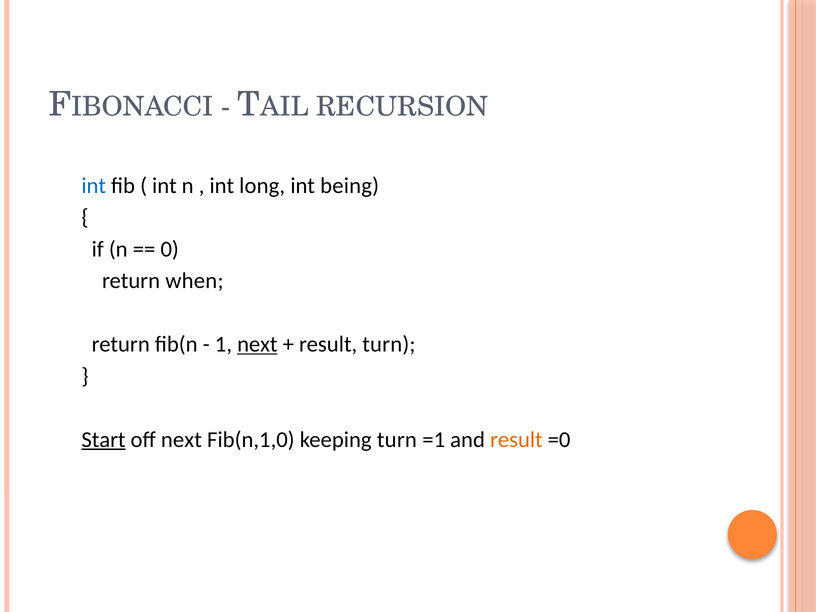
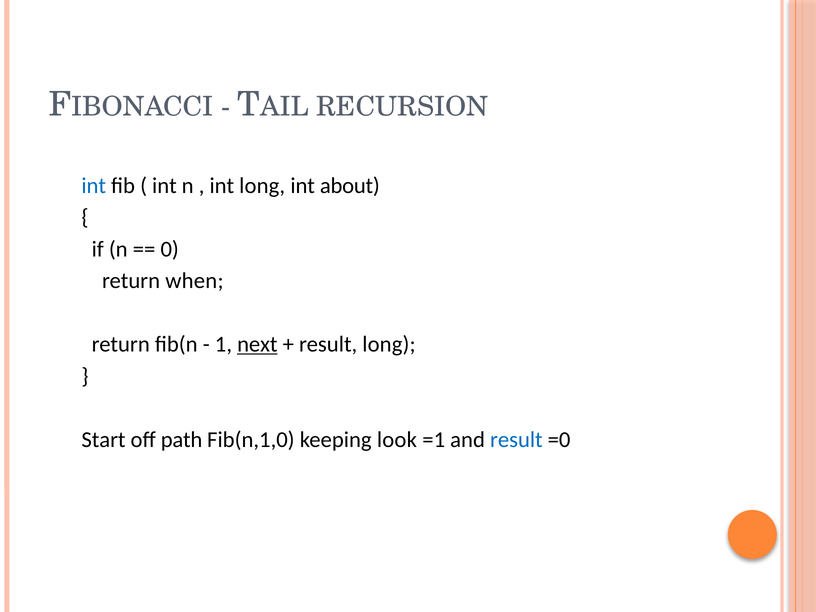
being: being -> about (350, 186)
result turn: turn -> long (389, 344)
Start underline: present -> none (104, 440)
off next: next -> path (182, 440)
keeping turn: turn -> look (397, 440)
result colour: orange -> blue (516, 440)
